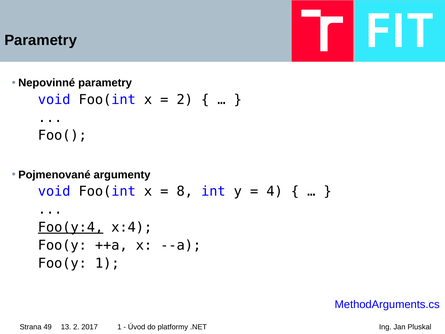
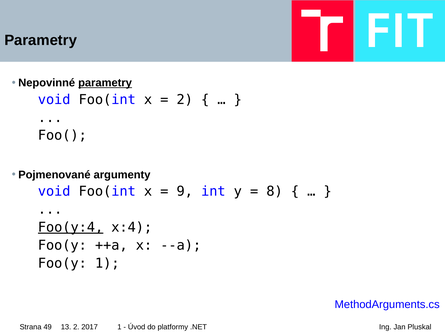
parametry underline: none -> present (105, 83)
8: 8 -> 9 (185, 191)
4: 4 -> 8 (275, 191)
